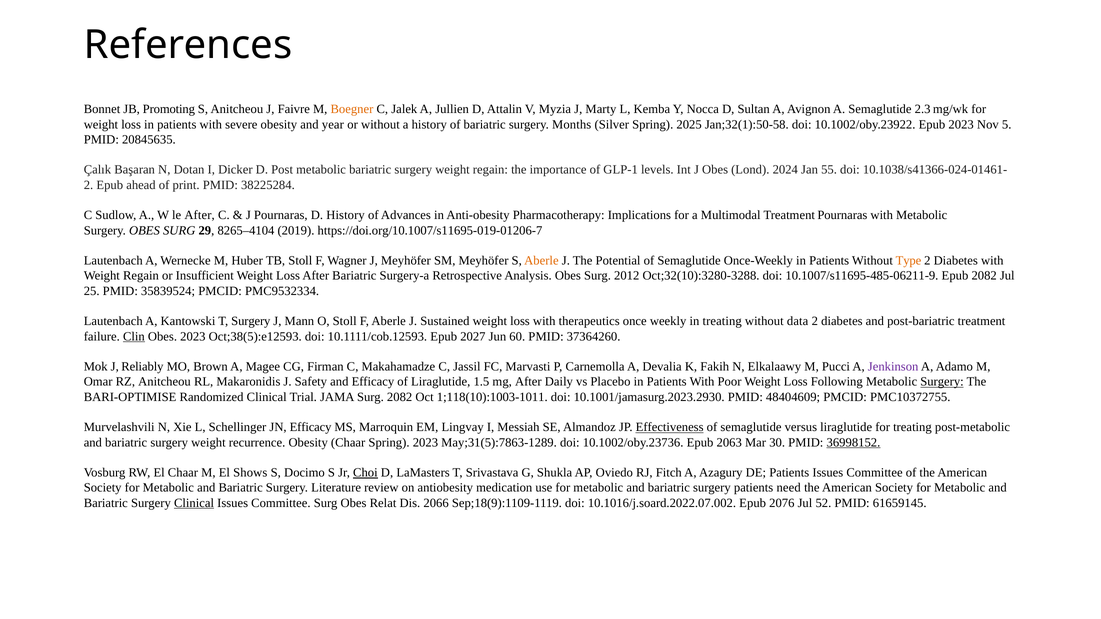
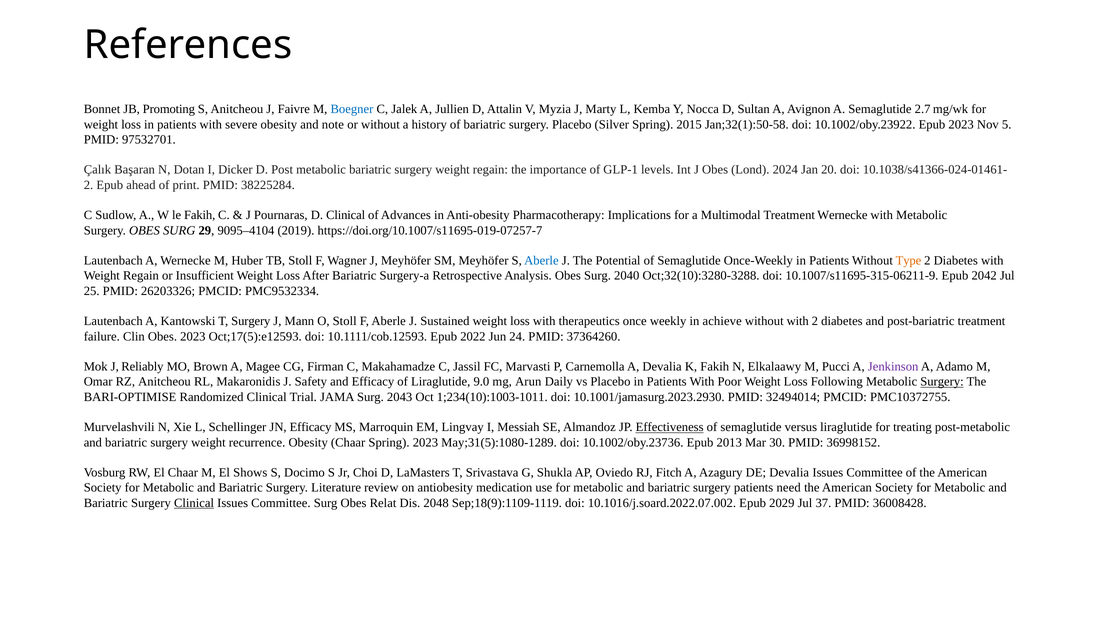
Boegner colour: orange -> blue (352, 109)
2.3: 2.3 -> 2.7 (923, 109)
year: year -> note (333, 124)
surgery Months: Months -> Placebo (572, 124)
2025: 2025 -> 2015 (689, 124)
20845635: 20845635 -> 97532701 (149, 140)
55: 55 -> 20 (829, 170)
le After: After -> Fakih (200, 215)
D History: History -> Clinical (346, 215)
Treatment Pournaras: Pournaras -> Wernecke (842, 215)
8265–4104: 8265–4104 -> 9095–4104 (246, 230)
https://doi.org/10.1007/s11695-019-01206-7: https://doi.org/10.1007/s11695-019-01206-7 -> https://doi.org/10.1007/s11695-019-07257-7 (430, 230)
Aberle colour: orange -> blue (541, 261)
2012: 2012 -> 2040 (627, 276)
10.1007/s11695-485-06211-9: 10.1007/s11695-485-06211-9 -> 10.1007/s11695-315-06211-9 (862, 276)
Epub 2082: 2082 -> 2042 (984, 276)
35839524: 35839524 -> 26203326 (168, 291)
in treating: treating -> achieve (722, 321)
without data: data -> with (798, 321)
Clin underline: present -> none (134, 337)
Oct;38(5):e12593: Oct;38(5):e12593 -> Oct;17(5):e12593 (255, 337)
2027: 2027 -> 2022 (473, 337)
60: 60 -> 24 (517, 337)
1.5: 1.5 -> 9.0 (481, 382)
mg After: After -> Arun (528, 382)
Surg 2082: 2082 -> 2043 (400, 397)
1;118(10):1003-1011: 1;118(10):1003-1011 -> 1;234(10):1003-1011 (492, 397)
48404609: 48404609 -> 32494014 (793, 397)
May;31(5):7863-1289: May;31(5):7863-1289 -> May;31(5):1080-1289 (499, 443)
2063: 2063 -> 2013 (729, 443)
36998152 underline: present -> none (853, 443)
Choi underline: present -> none (365, 473)
DE Patients: Patients -> Devalia (789, 473)
2066: 2066 -> 2048 (436, 503)
2076: 2076 -> 2029 (782, 503)
52: 52 -> 37 (823, 503)
61659145: 61659145 -> 36008428 (900, 503)
